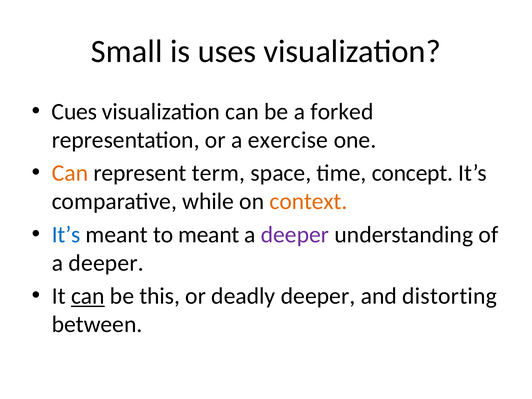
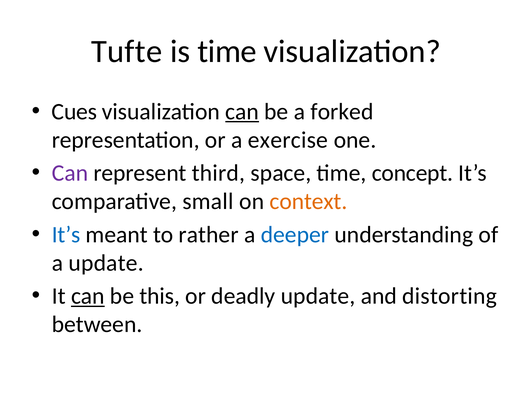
Small: Small -> Tufte (127, 51)
is uses: uses -> time (227, 51)
can underline: none -> present (242, 112)
Can colour: orange -> purple (70, 173)
term: term -> third (219, 173)
while: while -> small (208, 201)
to meant: meant -> rather (209, 235)
deeper colour: purple -> blue (295, 235)
deeper: deeper -> update (106, 263)
deadly deeper: deeper -> update (318, 296)
